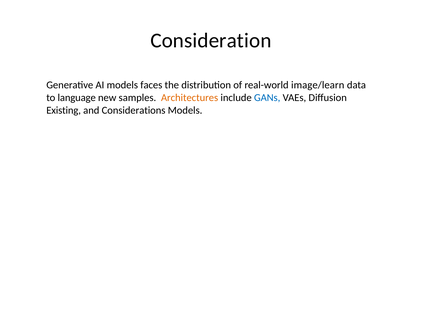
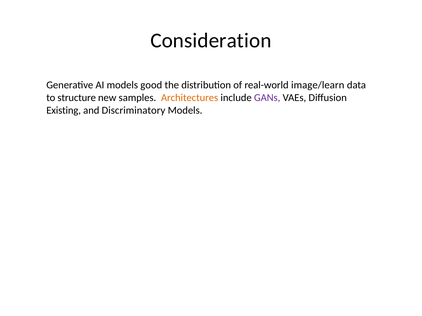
faces: faces -> good (151, 85)
language: language -> structure (77, 98)
GANs colour: blue -> purple (267, 98)
Considerations: Considerations -> Discriminatory (134, 110)
